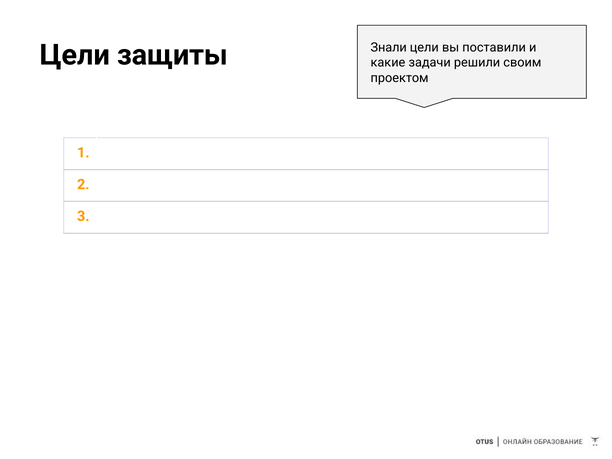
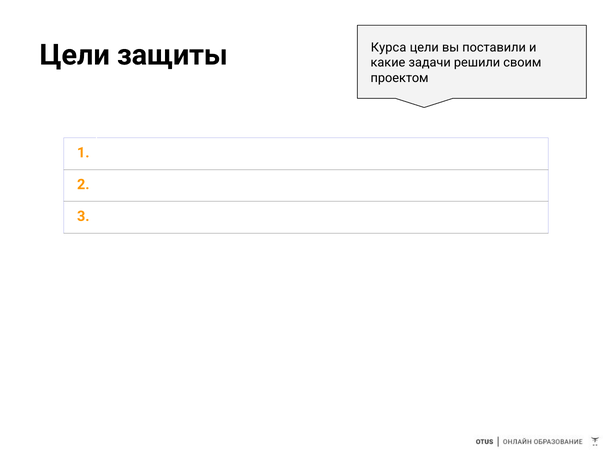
Знали: Знали -> Курса (389, 47)
